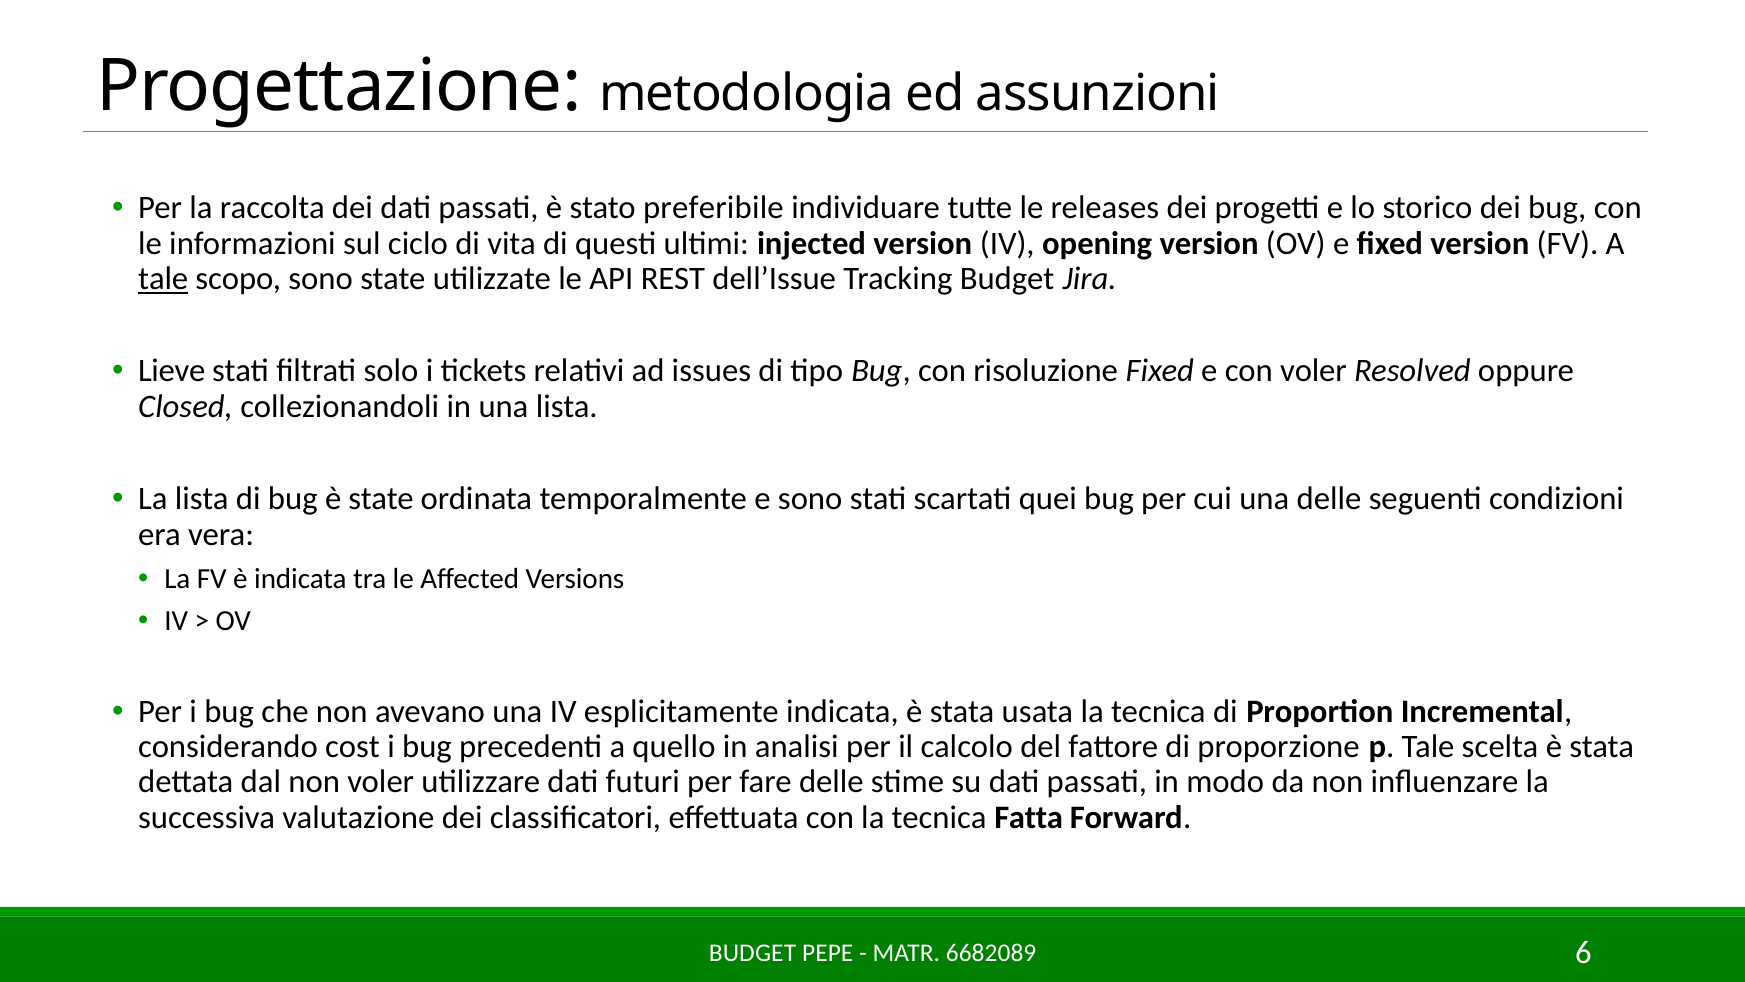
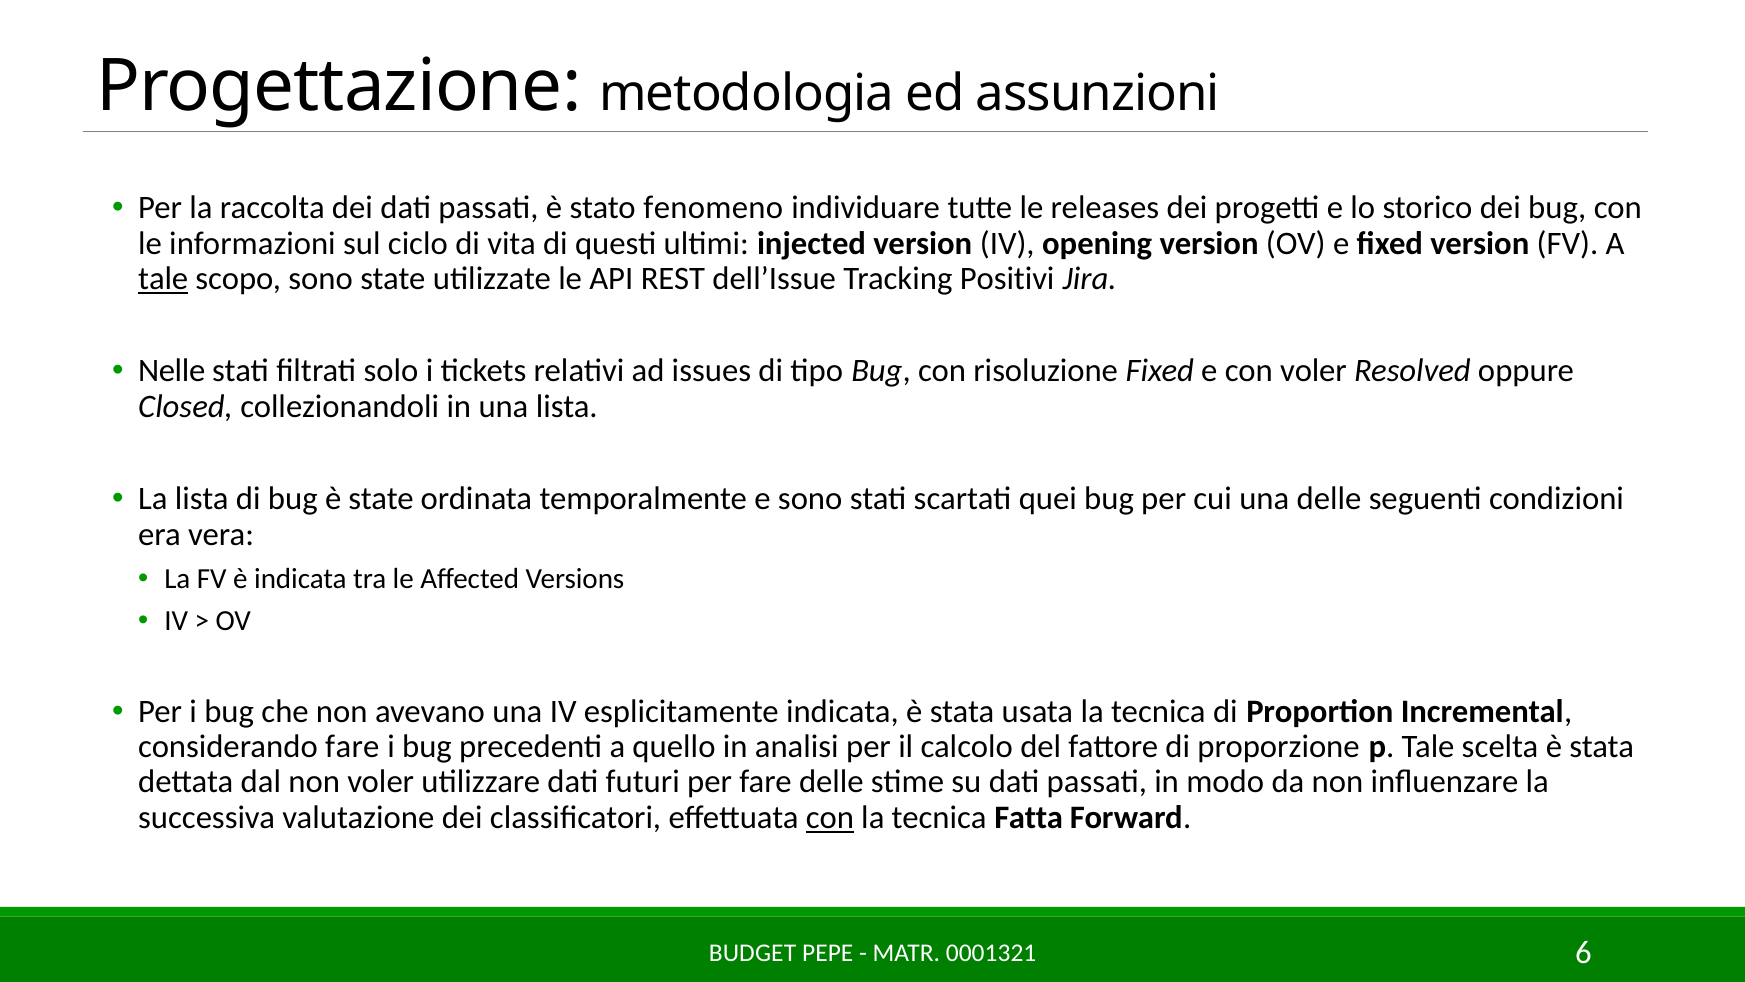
preferibile: preferibile -> fenomeno (713, 208)
Tracking Budget: Budget -> Positivi (1007, 278)
Lieve: Lieve -> Nelle (172, 371)
considerando cost: cost -> fare (352, 746)
con underline: none -> present (830, 817)
6682089: 6682089 -> 0001321 (991, 952)
